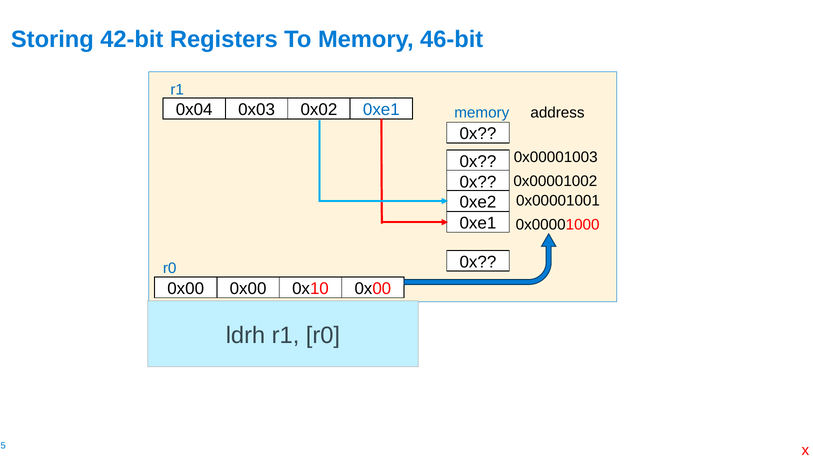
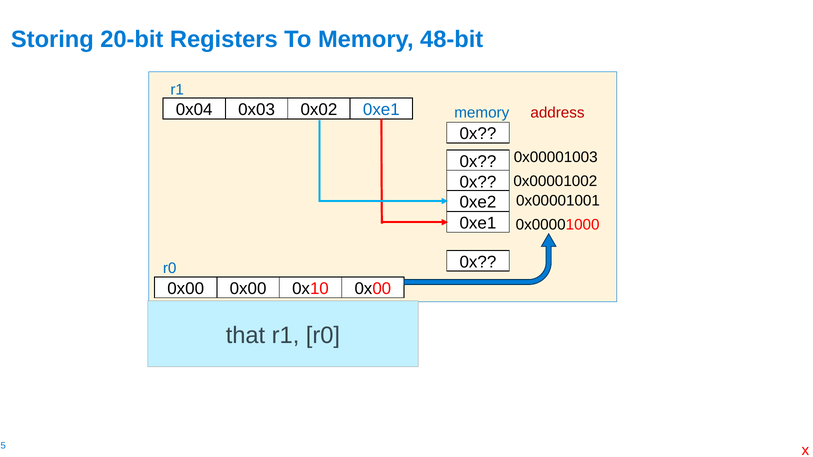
42-bit: 42-bit -> 20-bit (132, 40)
46-bit: 46-bit -> 48-bit (452, 40)
address colour: black -> red (557, 113)
ldrh: ldrh -> that (245, 336)
